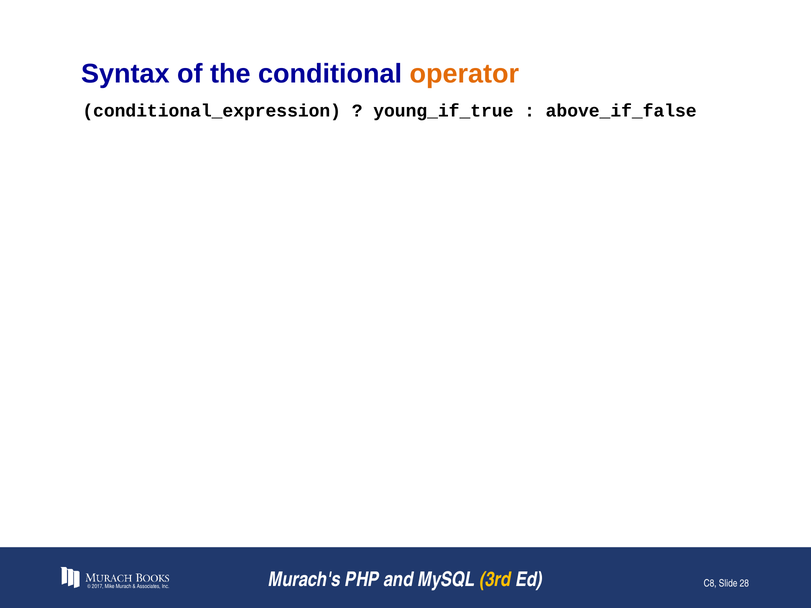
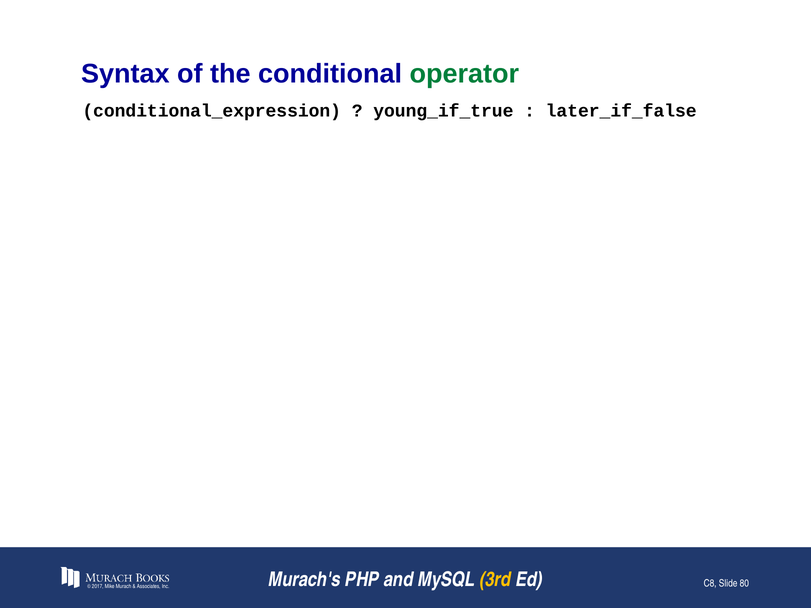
operator colour: orange -> green (464, 74)
above_if_false: above_if_false -> later_if_false (621, 111)
28: 28 -> 80 (744, 584)
